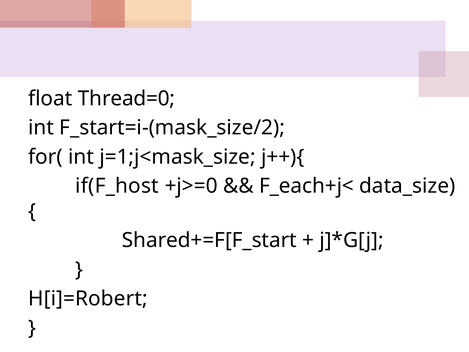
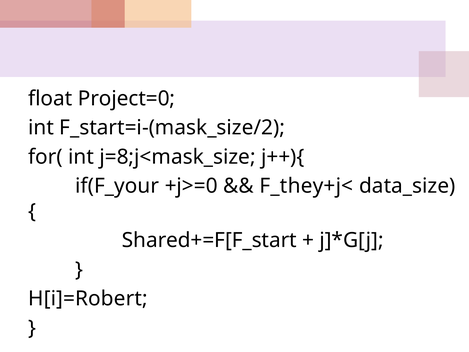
Thread=0: Thread=0 -> Project=0 (127, 98)
j=1;j<mask_size: j=1;j<mask_size -> j=8;j<mask_size (177, 157)
if(F_host: if(F_host -> if(F_your (117, 186)
F_each+j<: F_each+j< -> F_they+j< (306, 186)
